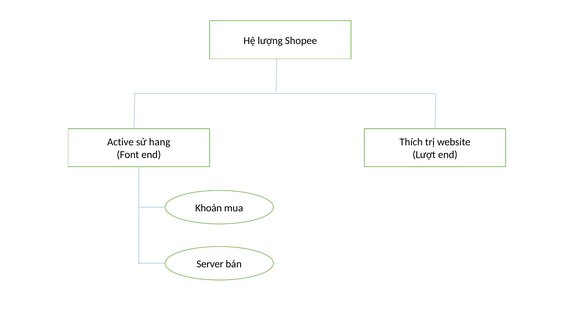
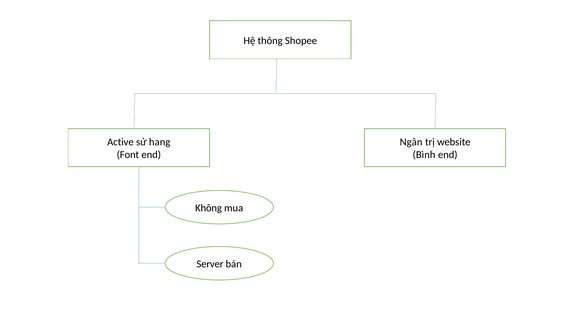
lượng: lượng -> thông (270, 41)
Thích: Thích -> Ngân (411, 142)
Lượt: Lượt -> Bình (424, 155)
Khoản: Khoản -> Không (209, 208)
